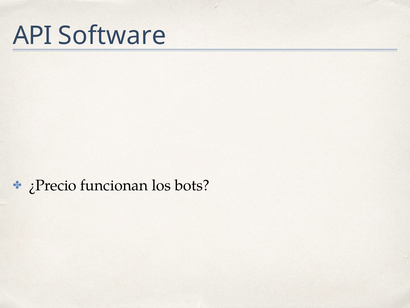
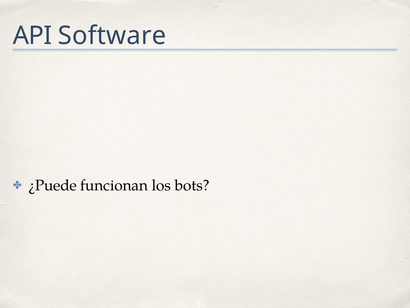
¿Precio: ¿Precio -> ¿Puede (53, 185)
